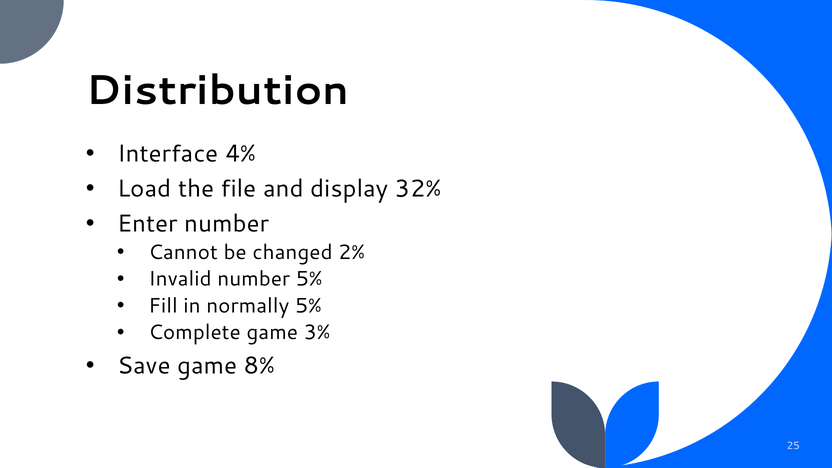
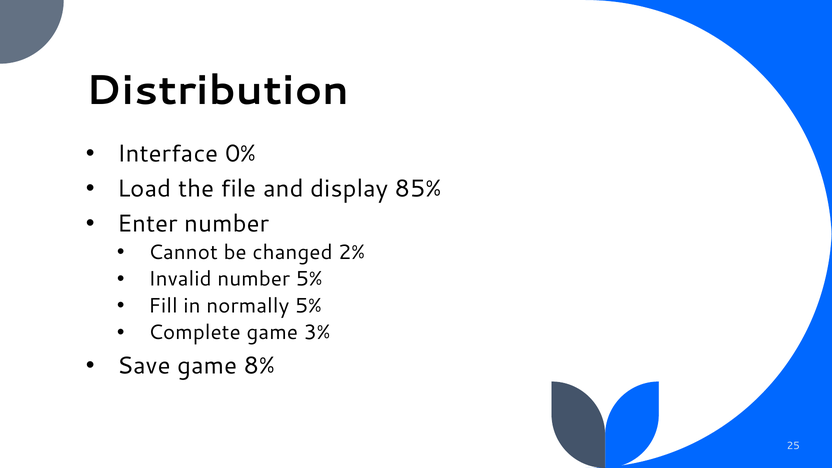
4%: 4% -> 0% (241, 154)
32%: 32% -> 85% (418, 189)
